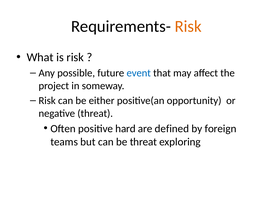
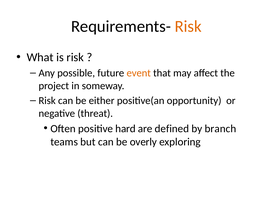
event colour: blue -> orange (139, 73)
foreign: foreign -> branch (220, 128)
be threat: threat -> overly (143, 142)
